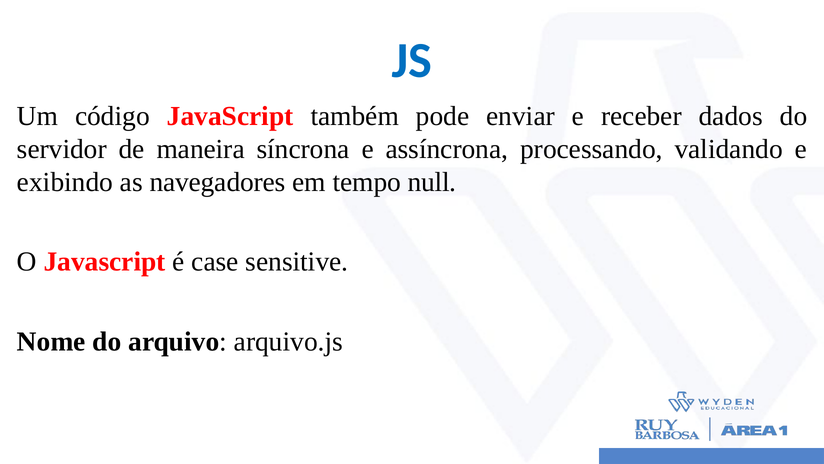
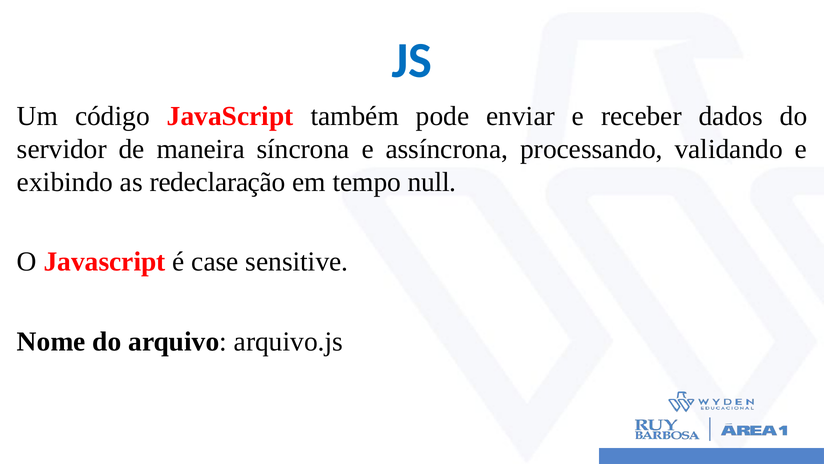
navegadores: navegadores -> redeclaração (218, 182)
